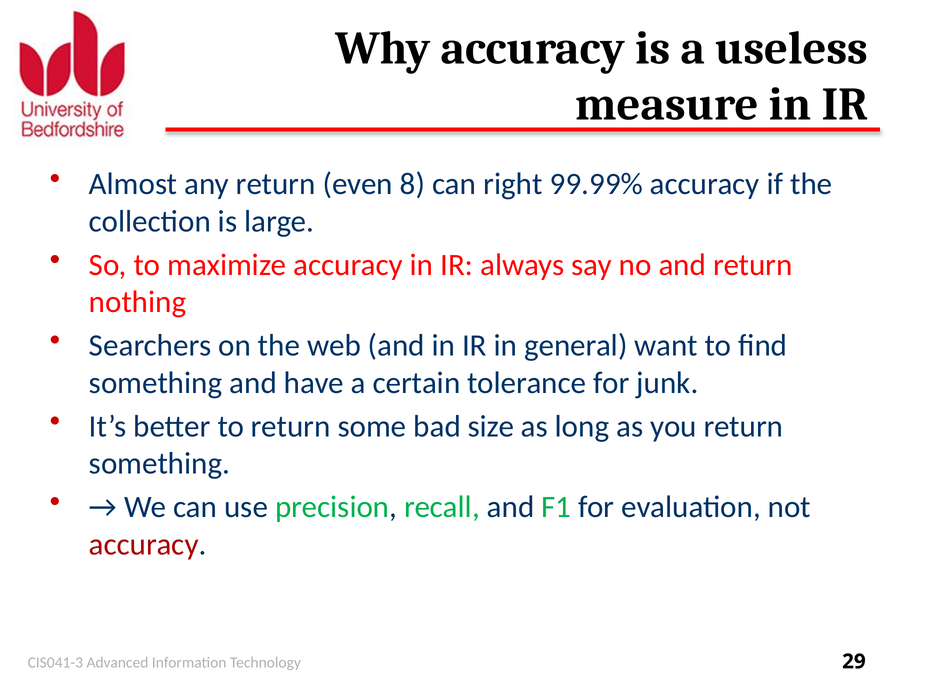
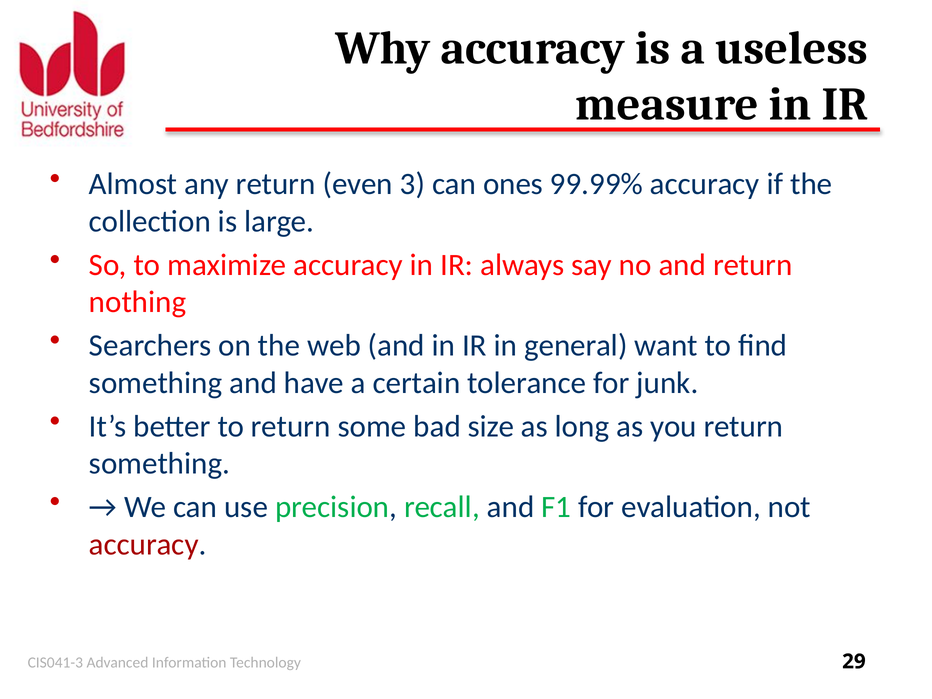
8: 8 -> 3 (412, 184)
right: right -> ones (513, 184)
